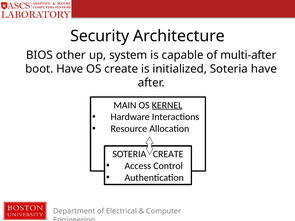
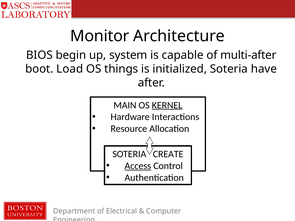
Security: Security -> Monitor (100, 36)
other: other -> begin (71, 55)
boot Have: Have -> Load (70, 69)
OS create: create -> things (121, 69)
Access underline: none -> present (138, 166)
